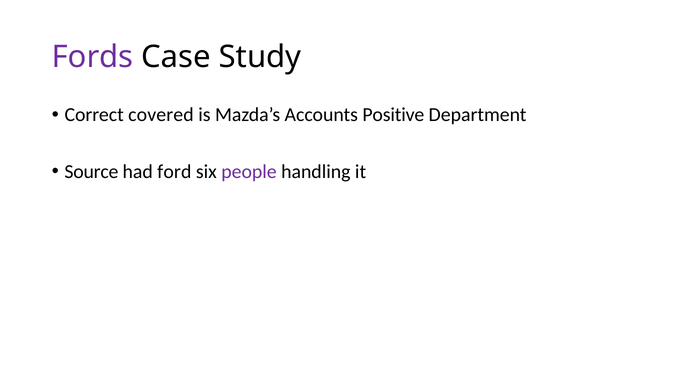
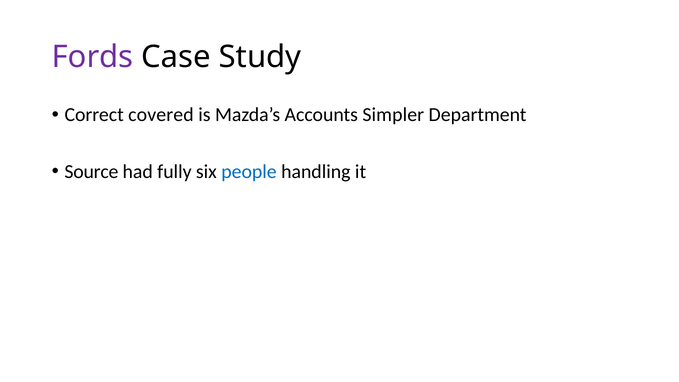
Positive: Positive -> Simpler (393, 115)
ford: ford -> fully (174, 172)
people colour: purple -> blue (249, 172)
